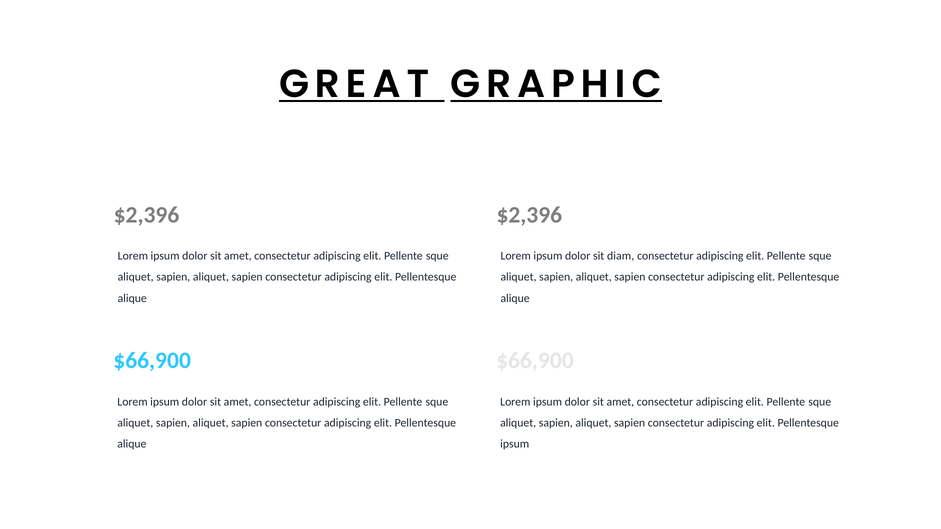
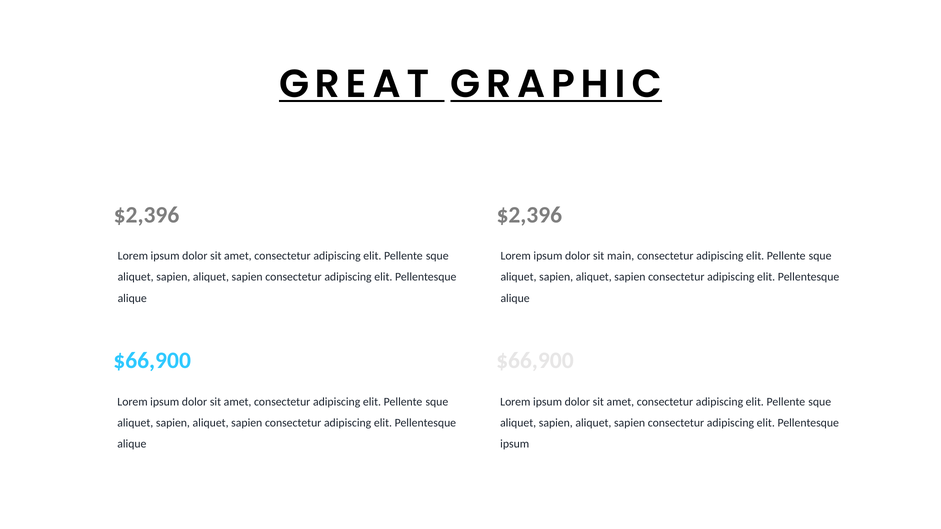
diam: diam -> main (621, 256)
